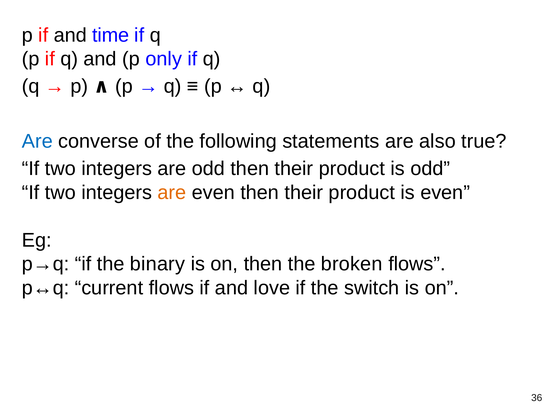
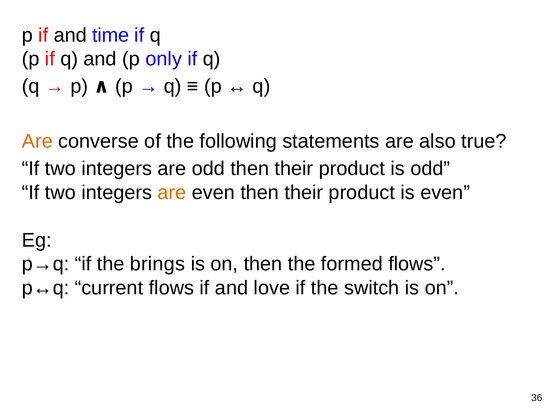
Are colour: blue -> orange (37, 141)
binary: binary -> brings (157, 264)
broken: broken -> formed (352, 264)
